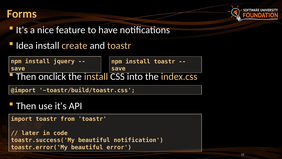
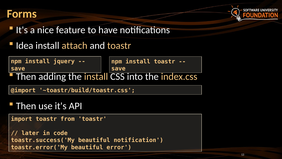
create: create -> attach (74, 46)
onclick: onclick -> adding (52, 77)
